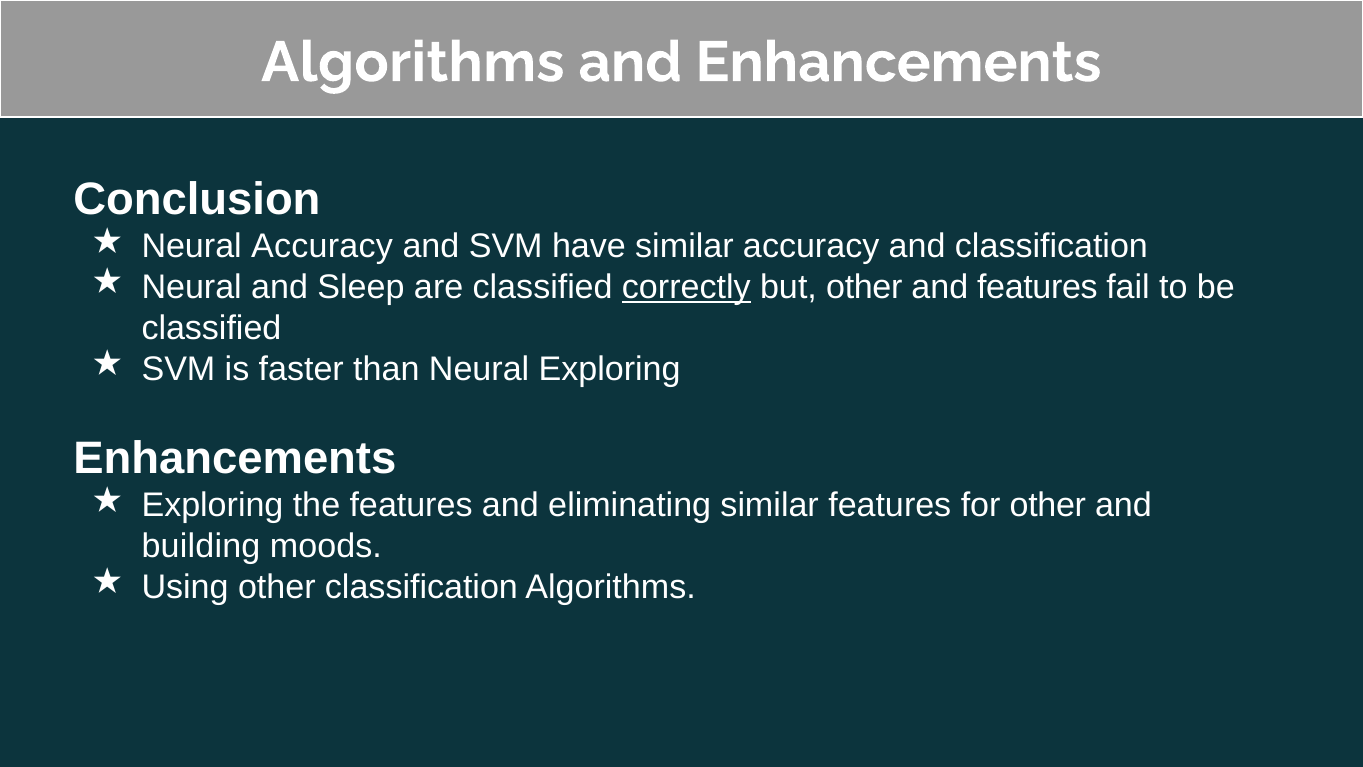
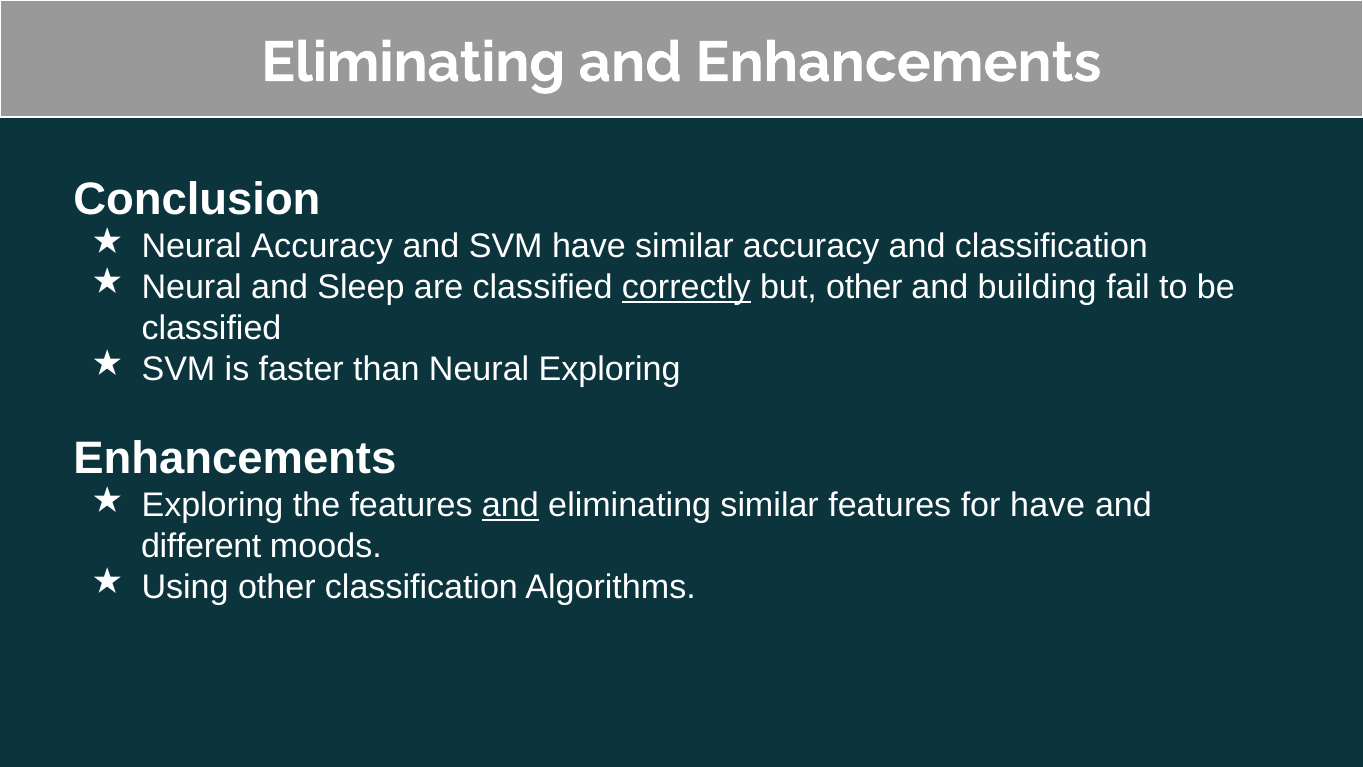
Algorithms: Algorithms -> Eliminating (413, 62)
and features: features -> building (1037, 287)
and underline: none -> present (510, 505)
for other: other -> have (1048, 505)
building: building -> different (201, 546)
